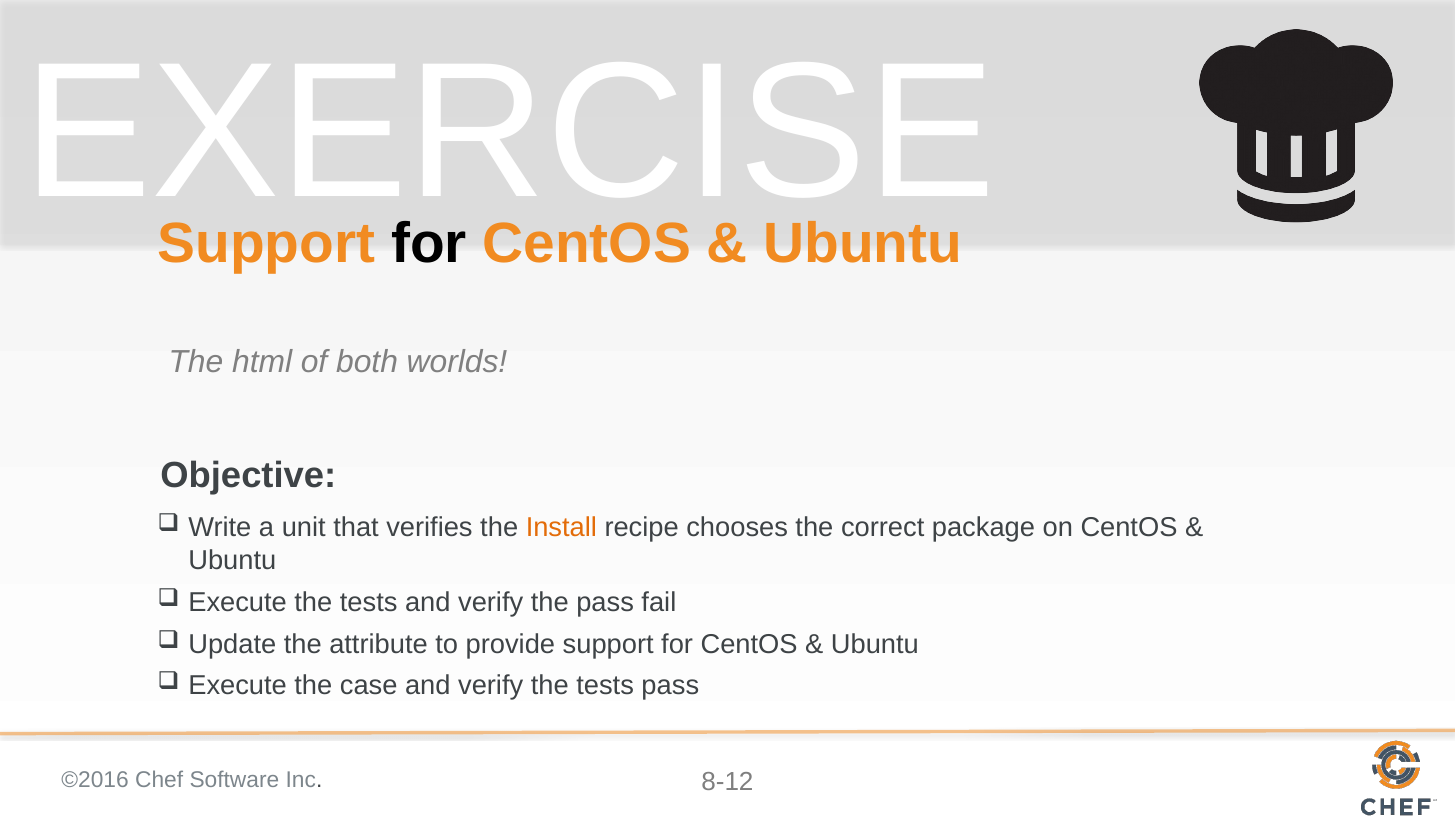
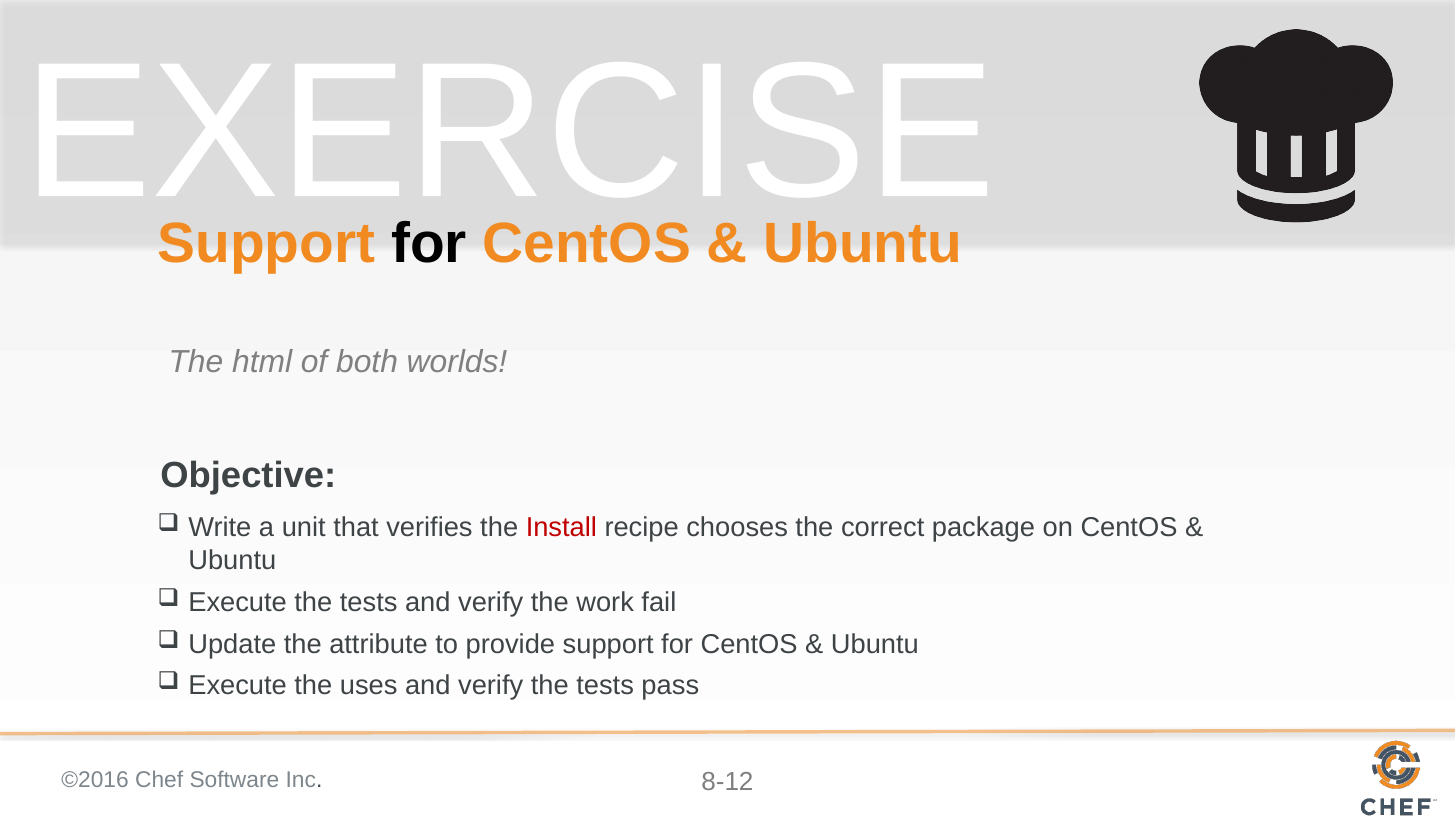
Install colour: orange -> red (561, 528)
the pass: pass -> work (605, 603)
case: case -> uses (369, 686)
